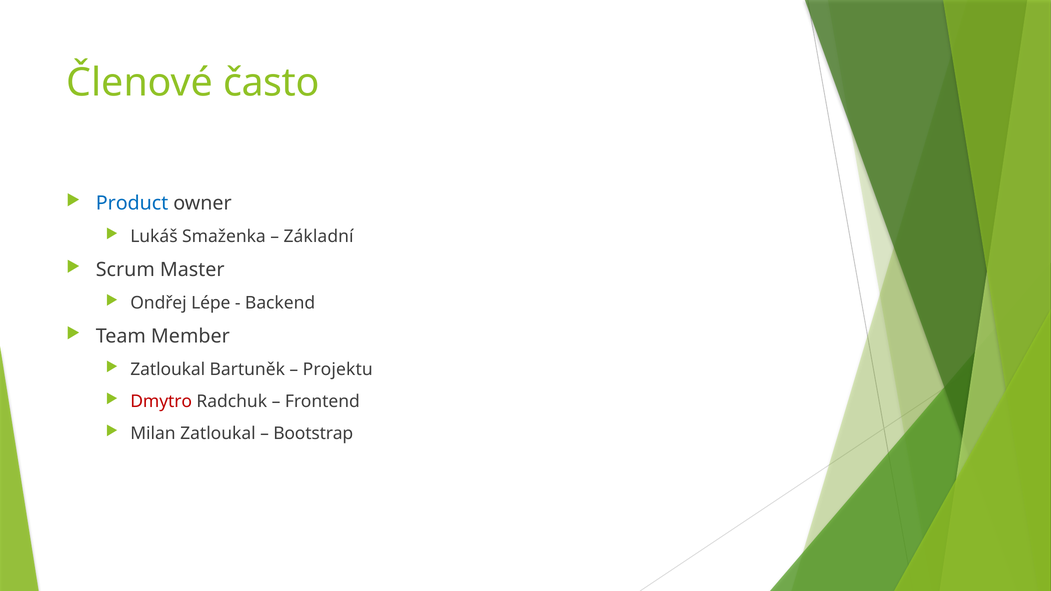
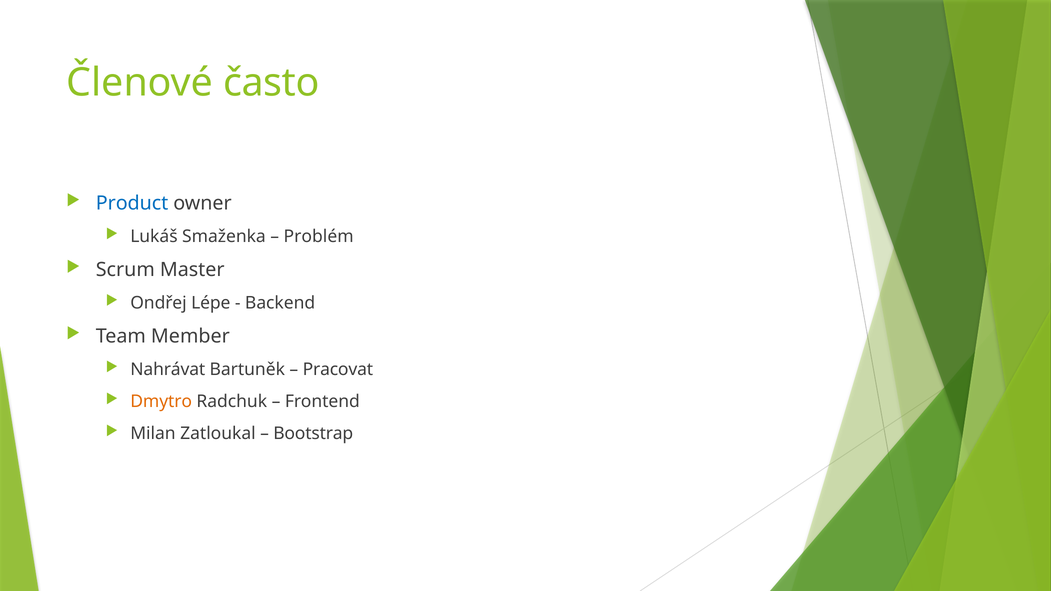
Základní: Základní -> Problém (319, 237)
Zatloukal: Zatloukal -> Nahrávat (168, 370)
Projektu: Projektu -> Pracovat (338, 370)
Dmytro colour: red -> orange (161, 402)
